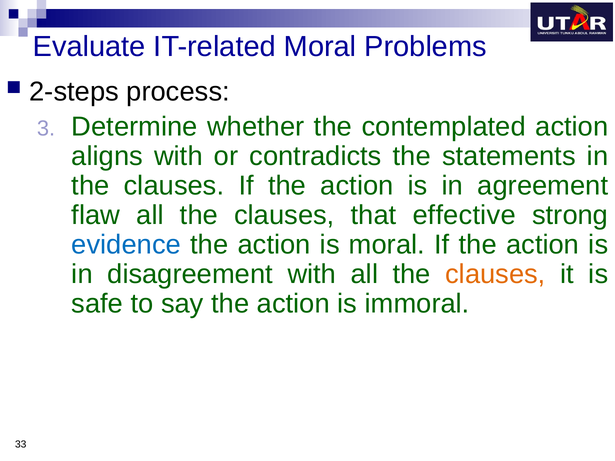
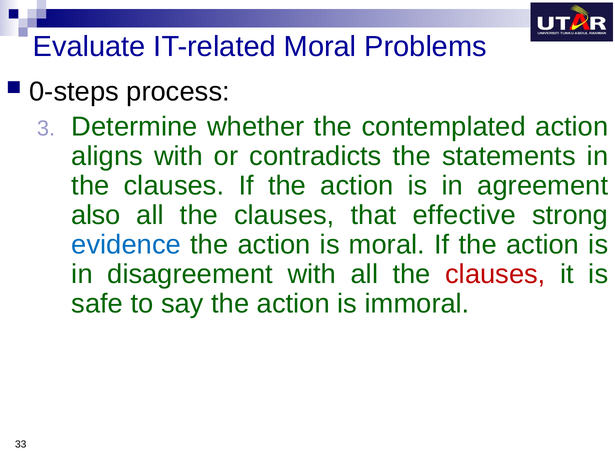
2-steps: 2-steps -> 0-steps (74, 92)
flaw: flaw -> also (96, 215)
clauses colour: orange -> red (495, 274)
